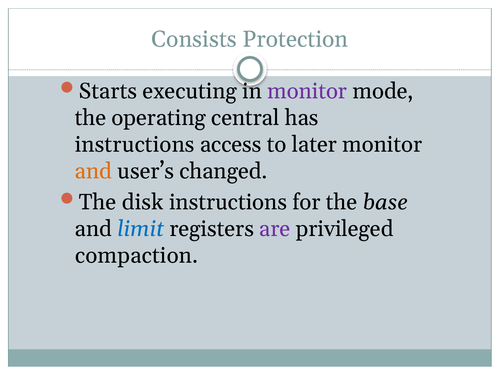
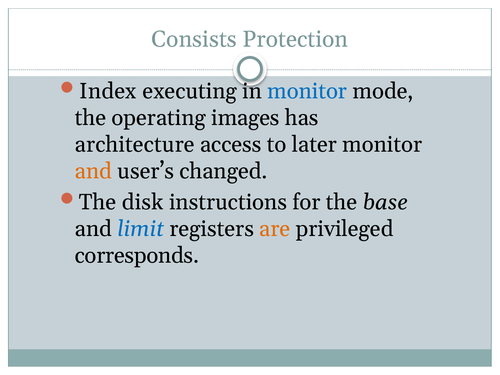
Starts: Starts -> Index (108, 91)
monitor colour: purple -> blue (307, 91)
central: central -> images (245, 118)
instructions: instructions -> architecture (135, 144)
are colour: purple -> orange (275, 229)
compaction: compaction -> corresponds (137, 256)
